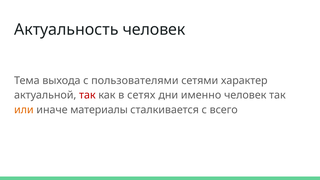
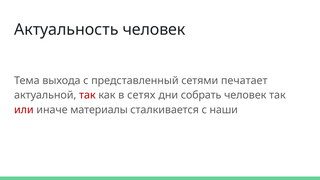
пользователями: пользователями -> представленный (135, 80)
характер: характер -> печатает (244, 80)
именно: именно -> собрать (201, 95)
или colour: orange -> red (24, 110)
всего: всего -> наши (224, 110)
